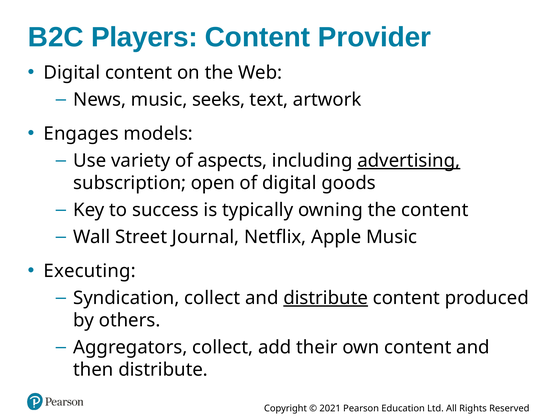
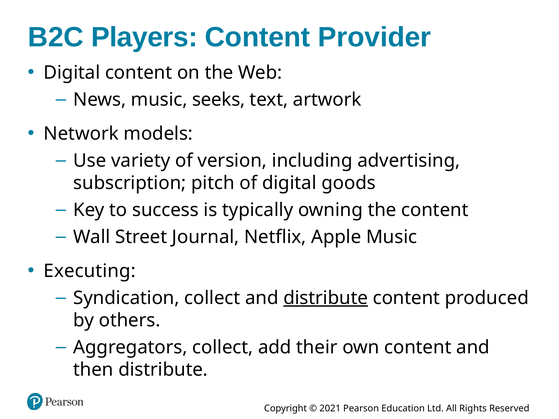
Engages: Engages -> Network (81, 134)
aspects: aspects -> version (232, 161)
advertising underline: present -> none (409, 161)
open: open -> pitch (213, 183)
